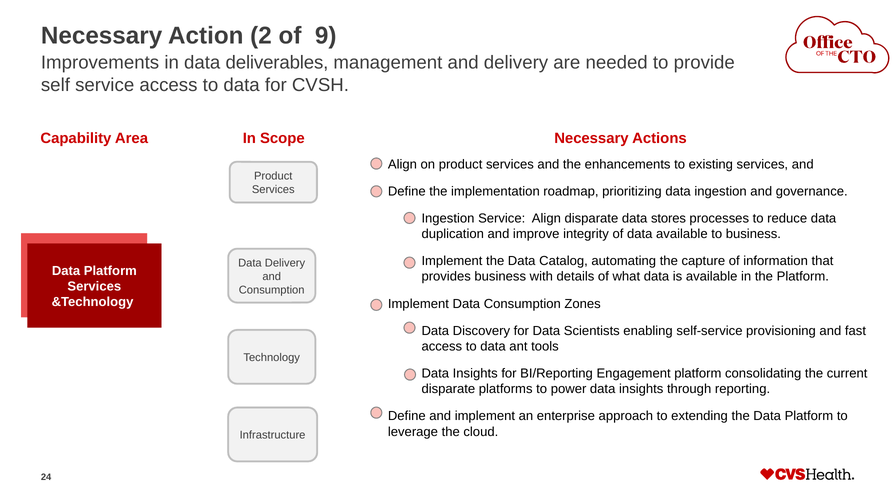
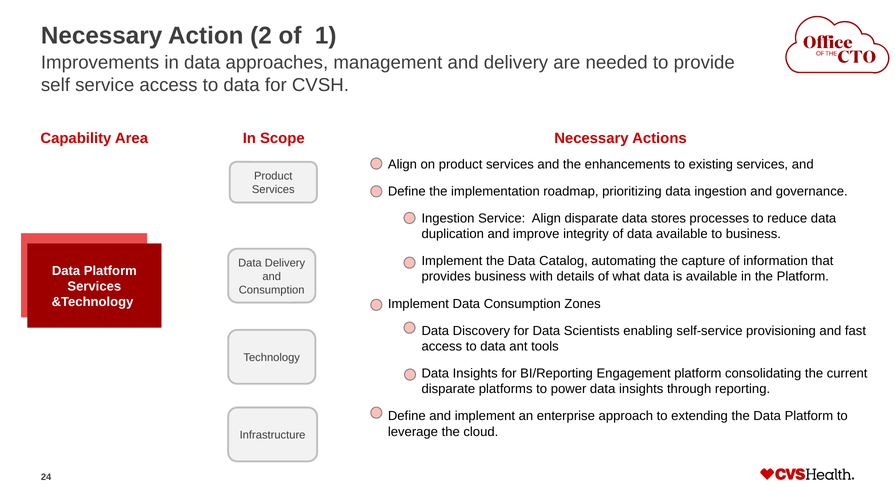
9: 9 -> 1 (326, 36)
deliverables: deliverables -> approaches (277, 62)
